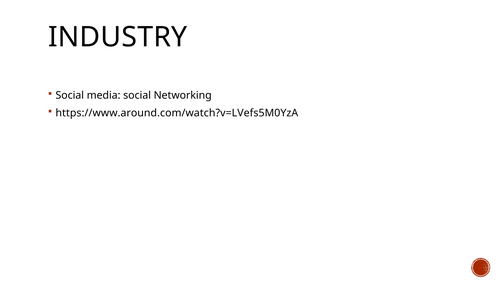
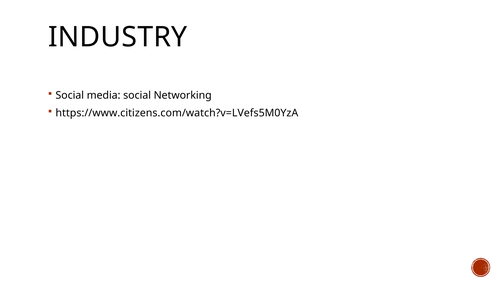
https://www.around.com/watch?v=LVefs5M0YzA: https://www.around.com/watch?v=LVefs5M0YzA -> https://www.citizens.com/watch?v=LVefs5M0YzA (177, 113)
